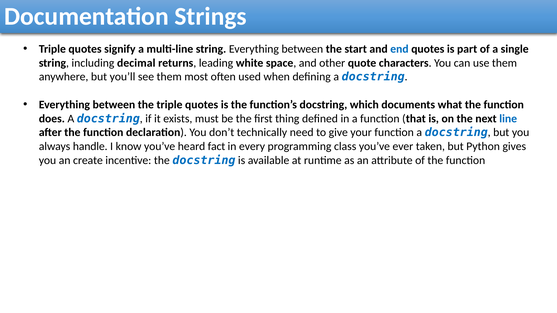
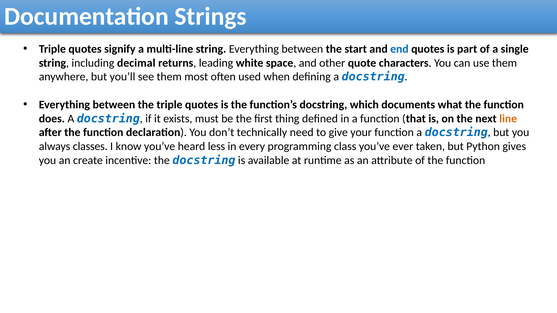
line colour: blue -> orange (508, 119)
handle: handle -> classes (90, 147)
fact: fact -> less (216, 147)
